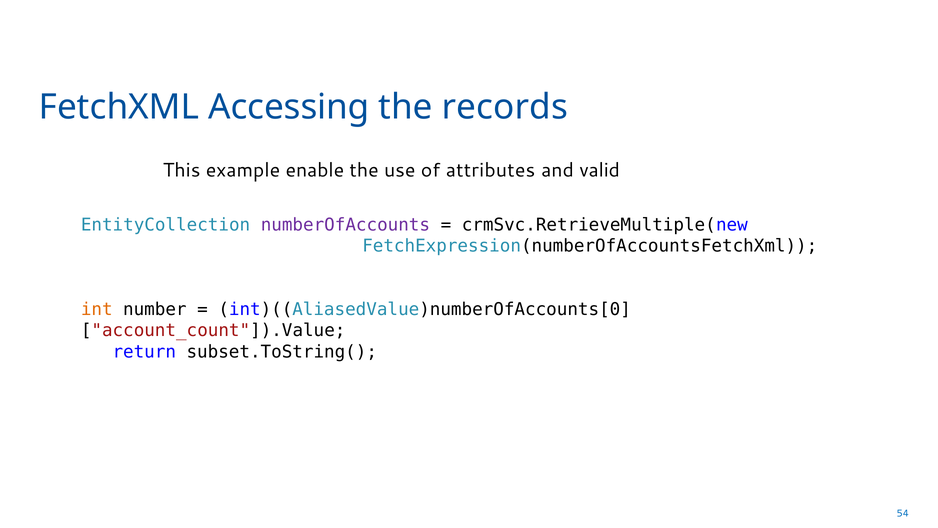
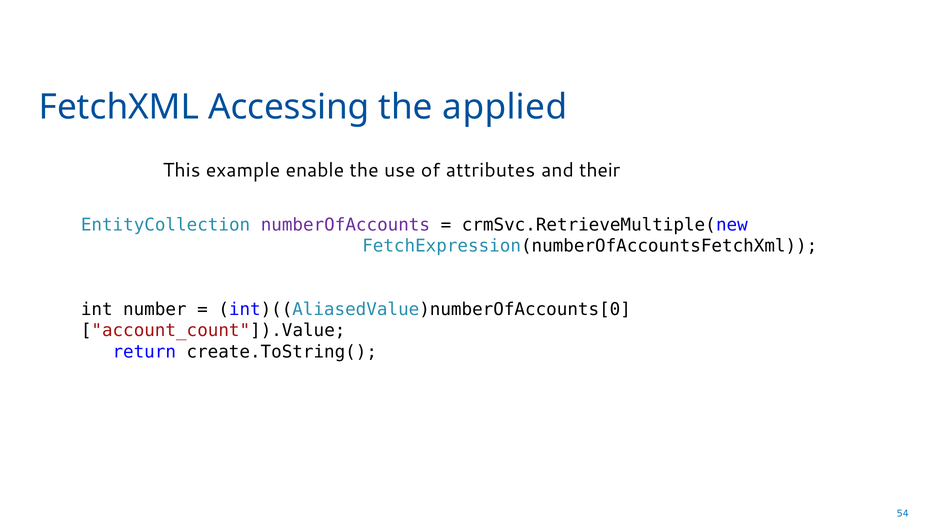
records: records -> applied (505, 107)
valid: valid -> their (600, 170)
int colour: orange -> black (97, 309)
subset.ToString(: subset.ToString( -> create.ToString( (282, 352)
